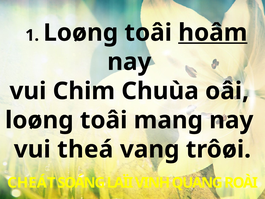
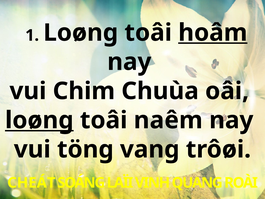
loøng underline: none -> present (39, 120)
mang: mang -> naêm (168, 120)
theá: theá -> töng (85, 149)
